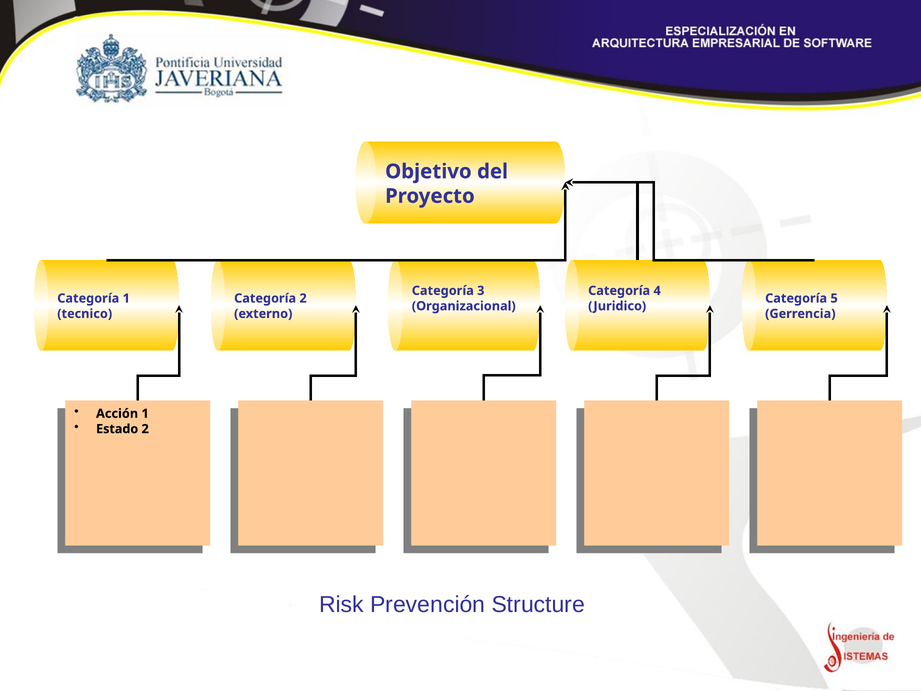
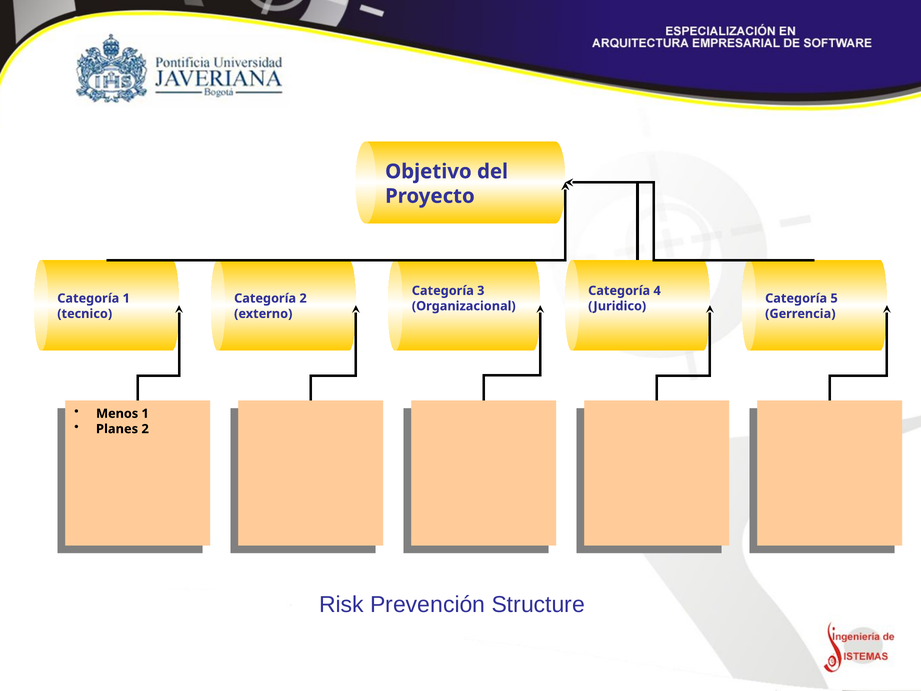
Acción: Acción -> Menos (117, 413)
Estado: Estado -> Planes (117, 429)
